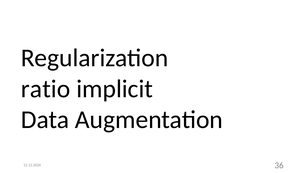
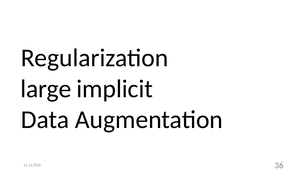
ratio: ratio -> large (46, 89)
